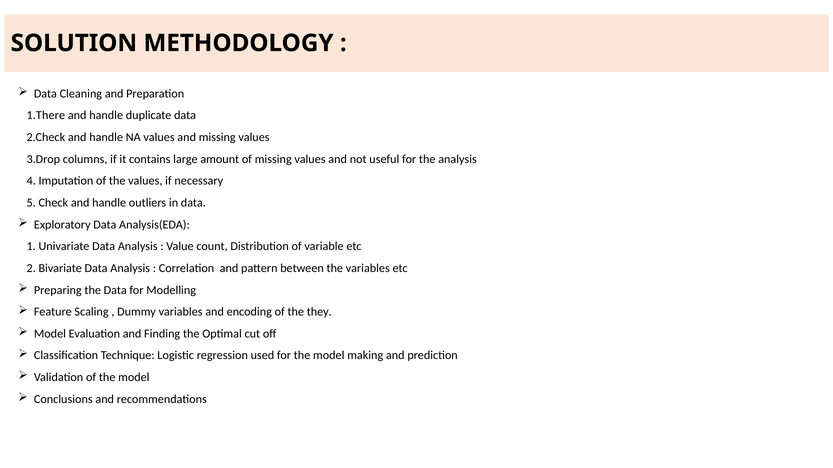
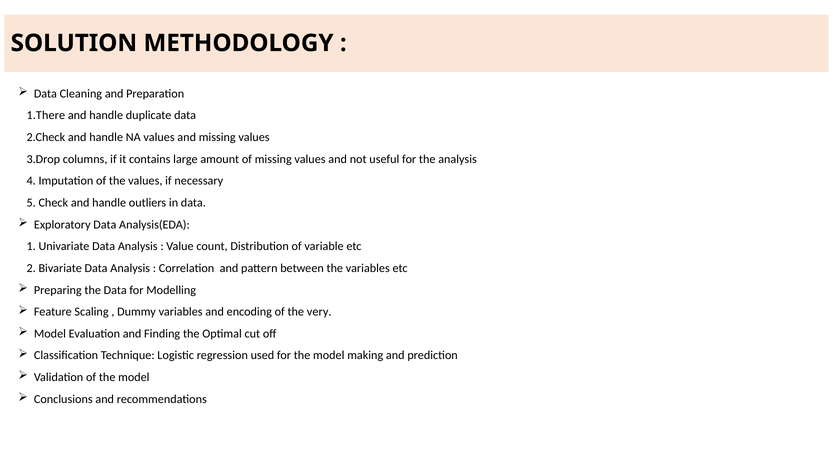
they: they -> very (319, 312)
